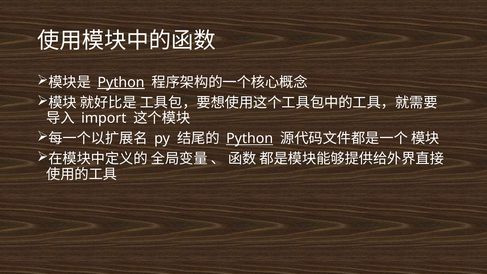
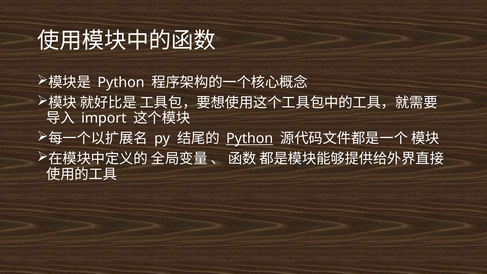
Python underline: present -> none (121, 82)
